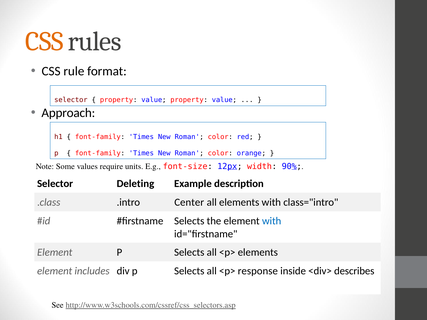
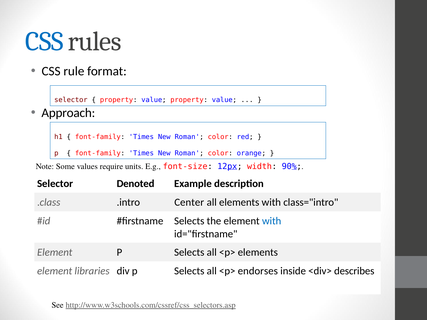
CSS colour: orange -> blue (44, 41)
Deleting: Deleting -> Denoted (136, 184)
includes: includes -> libraries (92, 271)
response: response -> endorses (258, 271)
